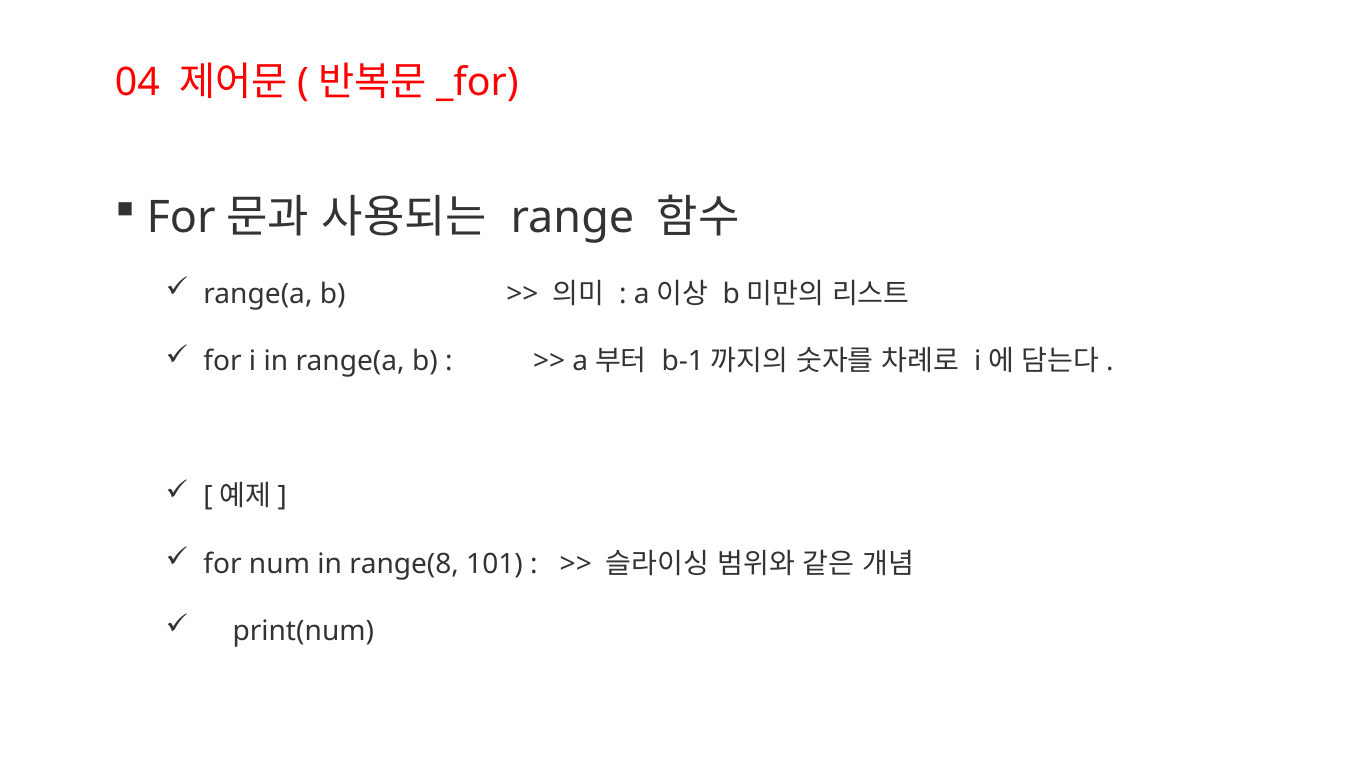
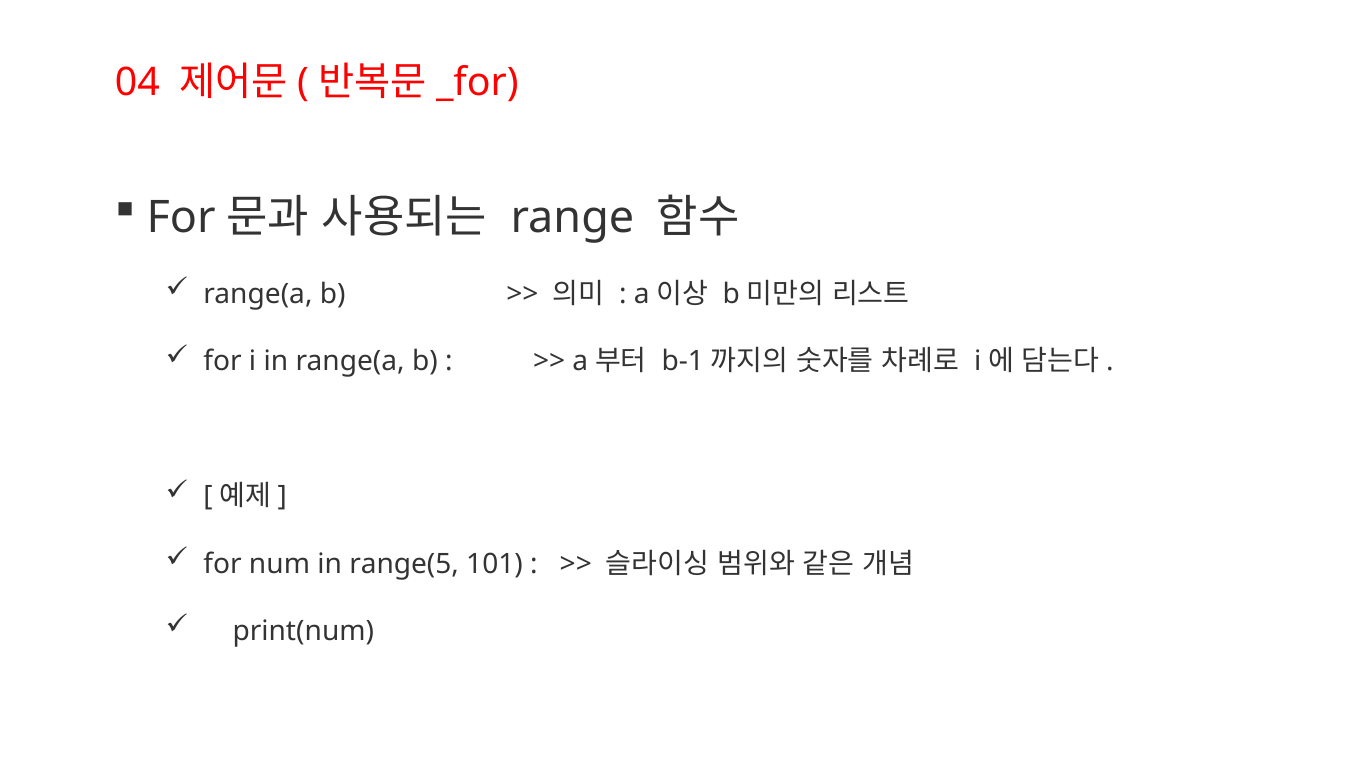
range(8: range(8 -> range(5 (404, 564)
